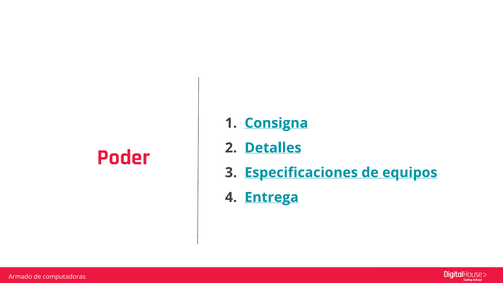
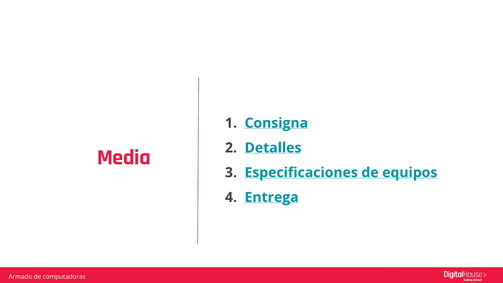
Poder: Poder -> Media (124, 157)
